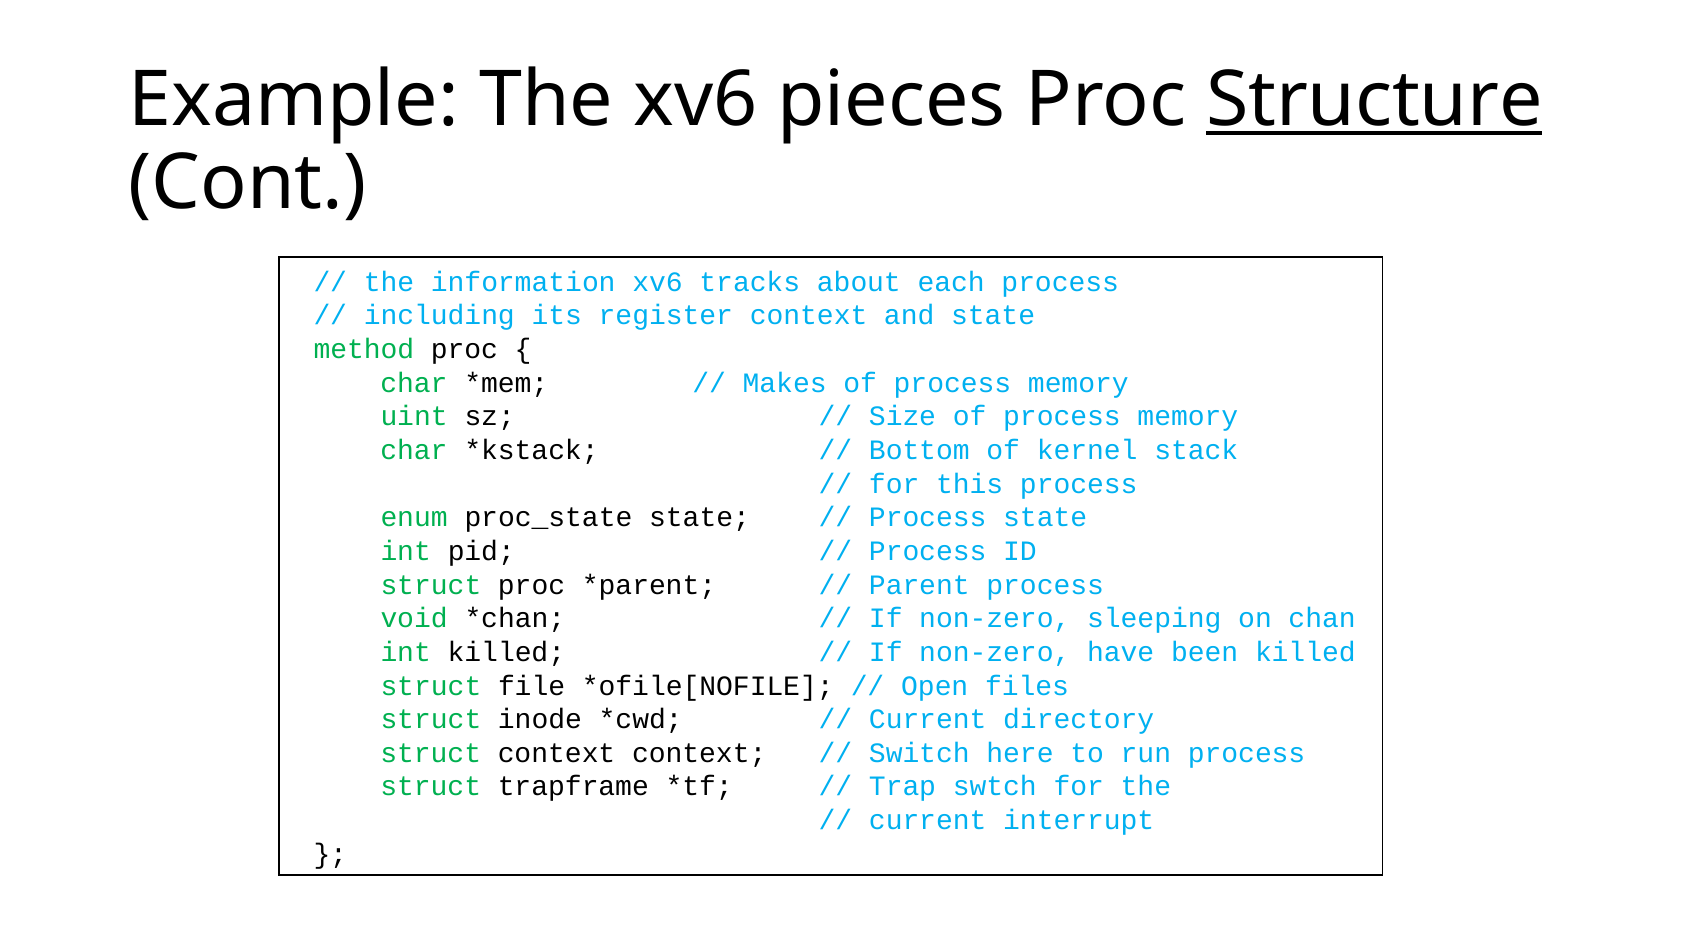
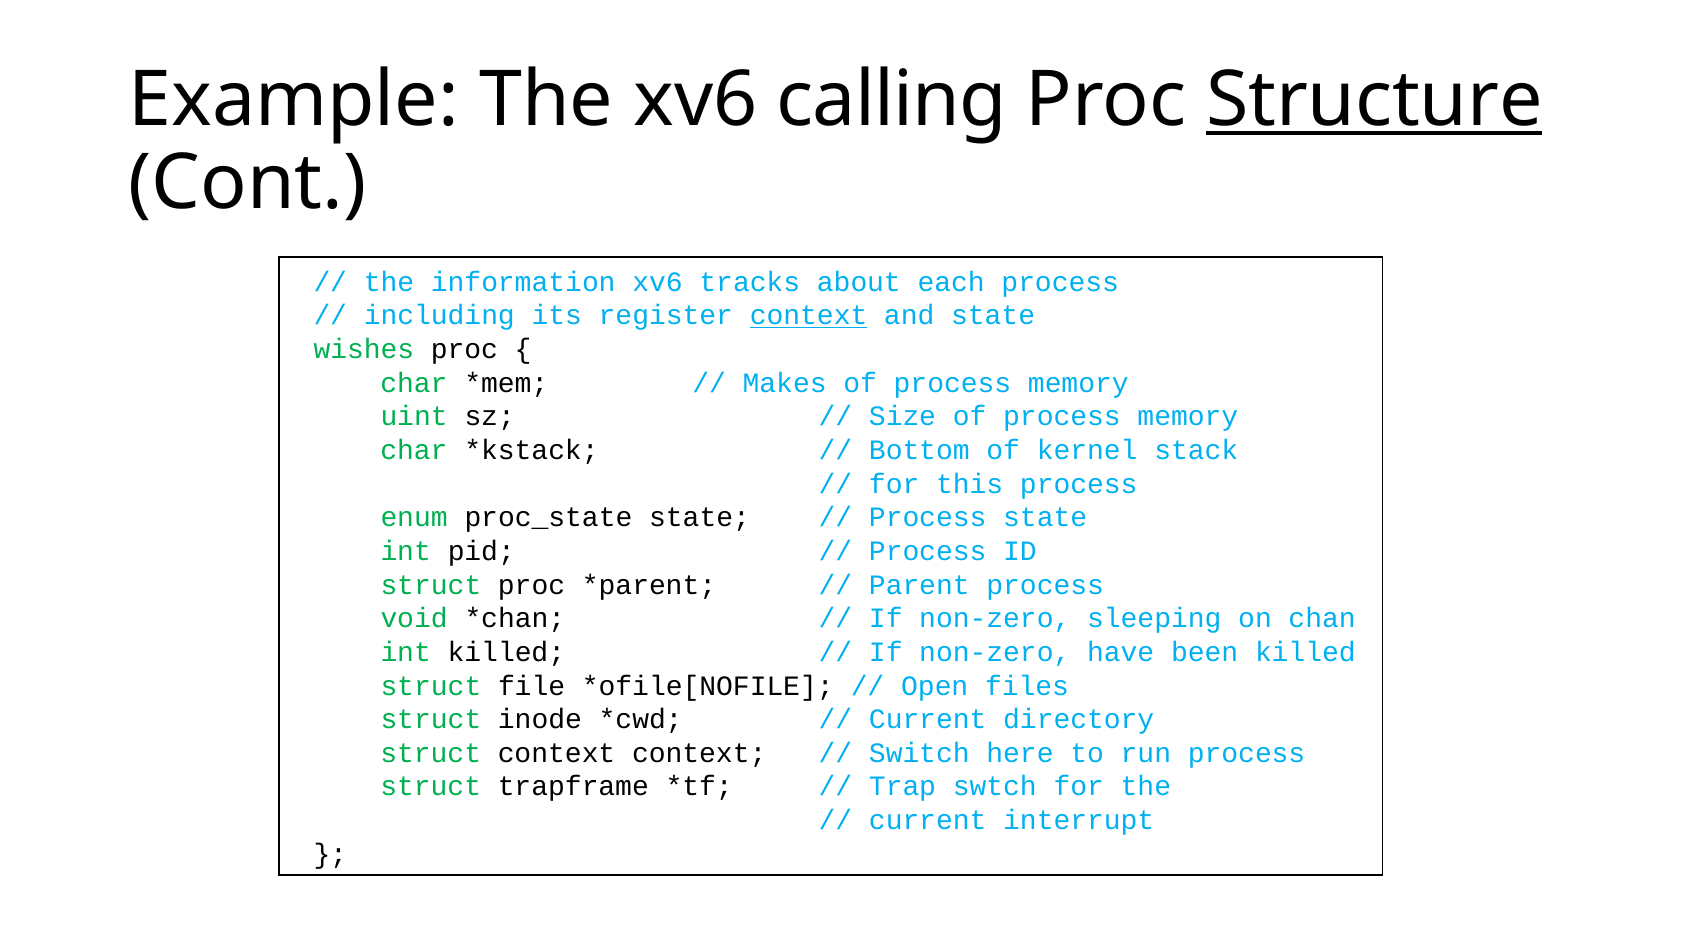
pieces: pieces -> calling (892, 100)
context underline: none -> present (809, 316)
method: method -> wishes (364, 349)
